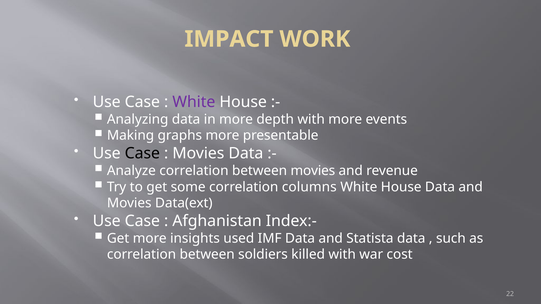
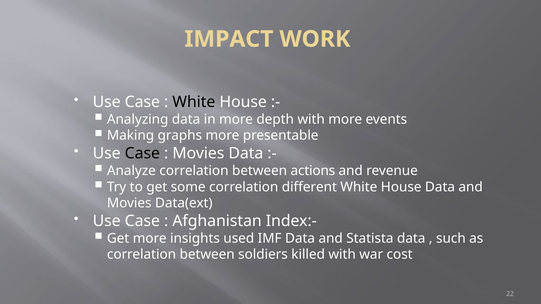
White colour: purple -> black (194, 102)
between movies: movies -> actions (313, 171)
columns: columns -> different (309, 187)
